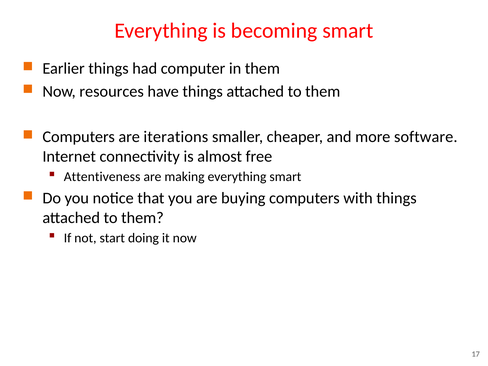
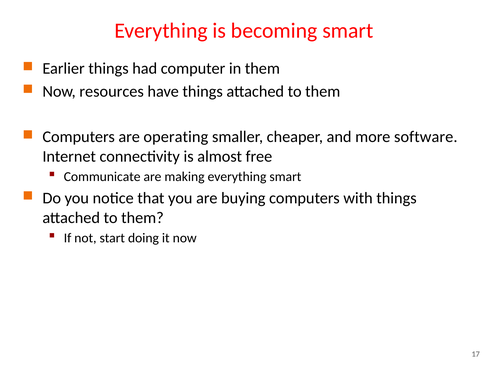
iterations: iterations -> operating (176, 137)
Attentiveness: Attentiveness -> Communicate (102, 177)
